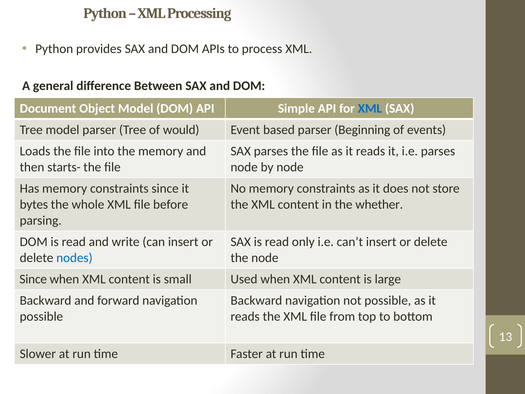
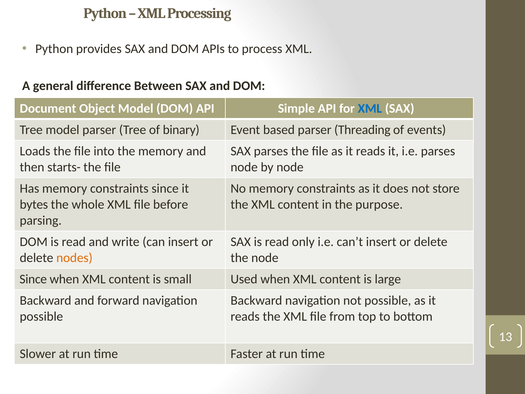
would: would -> binary (181, 130)
Beginning: Beginning -> Threading (362, 130)
whether: whether -> purpose (379, 204)
nodes colour: blue -> orange (74, 258)
